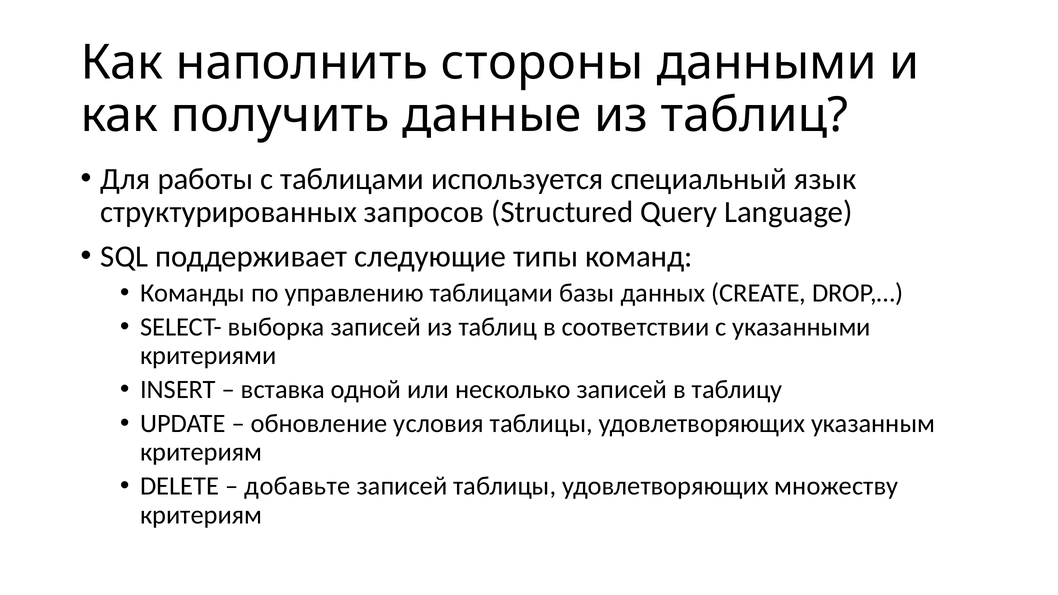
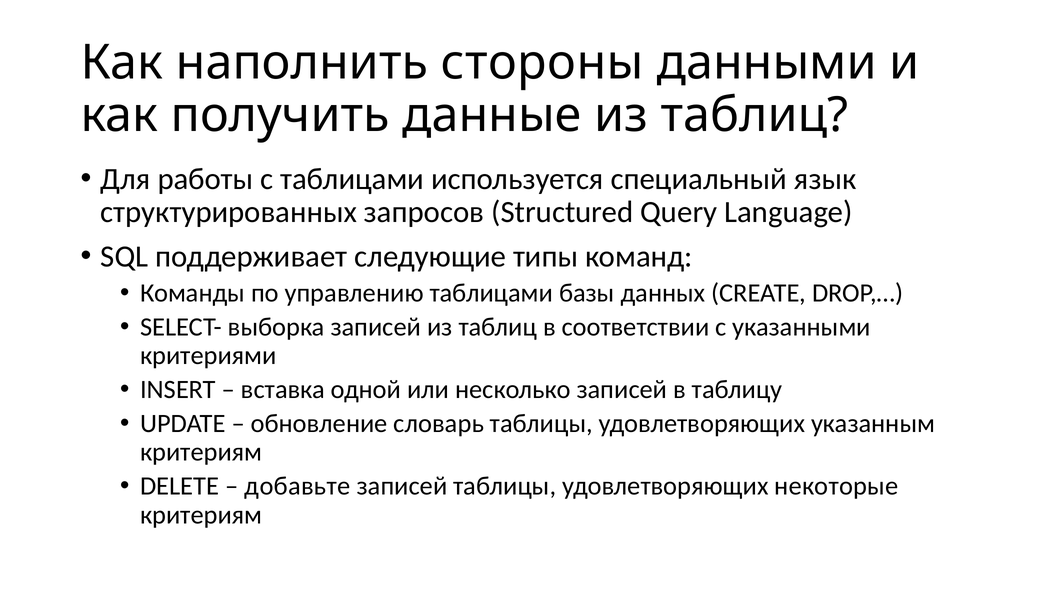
условия: условия -> словарь (439, 424)
множеству: множеству -> некоторые (836, 486)
